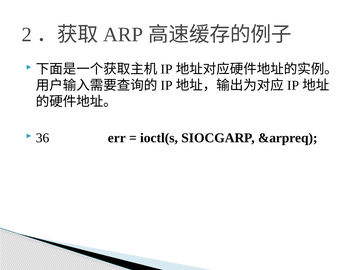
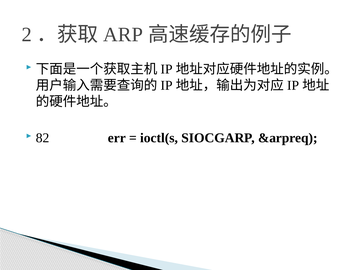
36: 36 -> 82 (43, 138)
